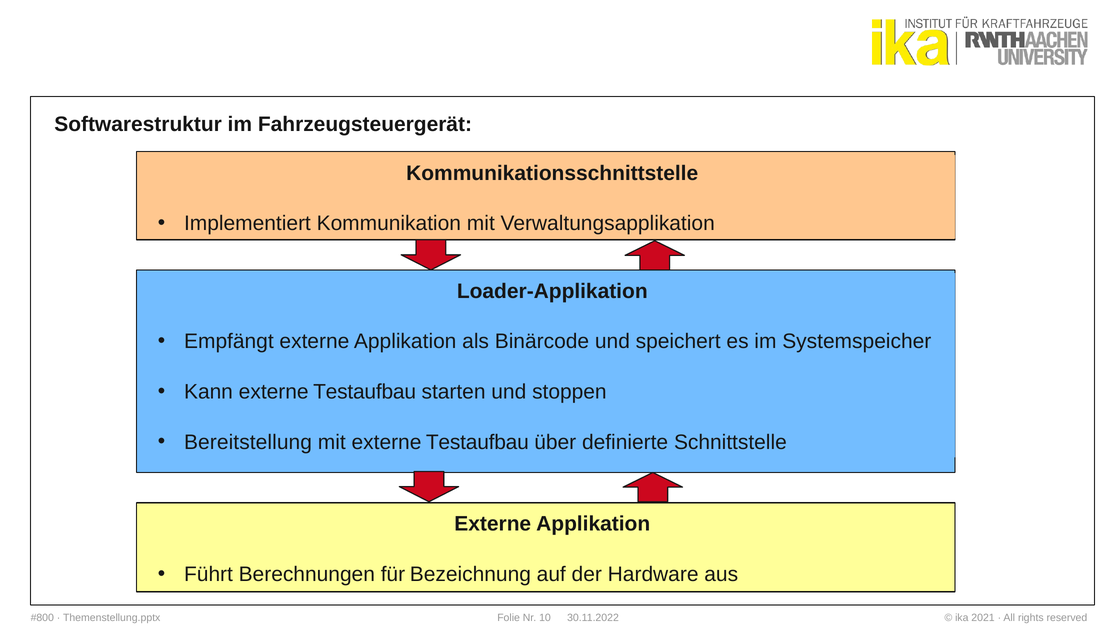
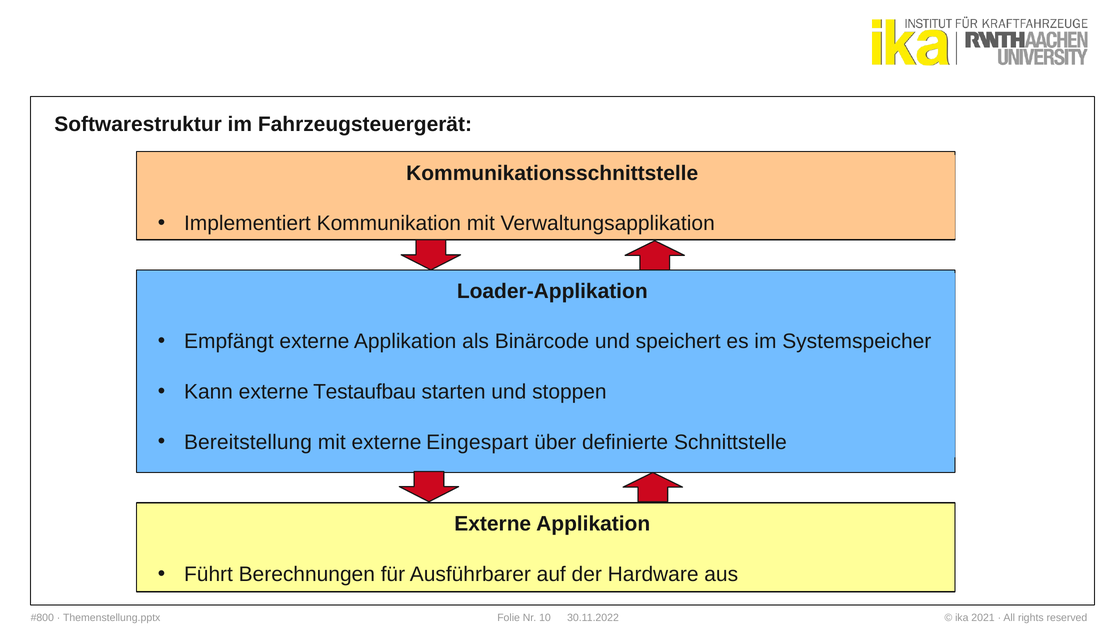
mit externe Testaufbau: Testaufbau -> Eingespart (477, 442)
Bezeichnung: Bezeichnung -> Ausführbarer (470, 574)
